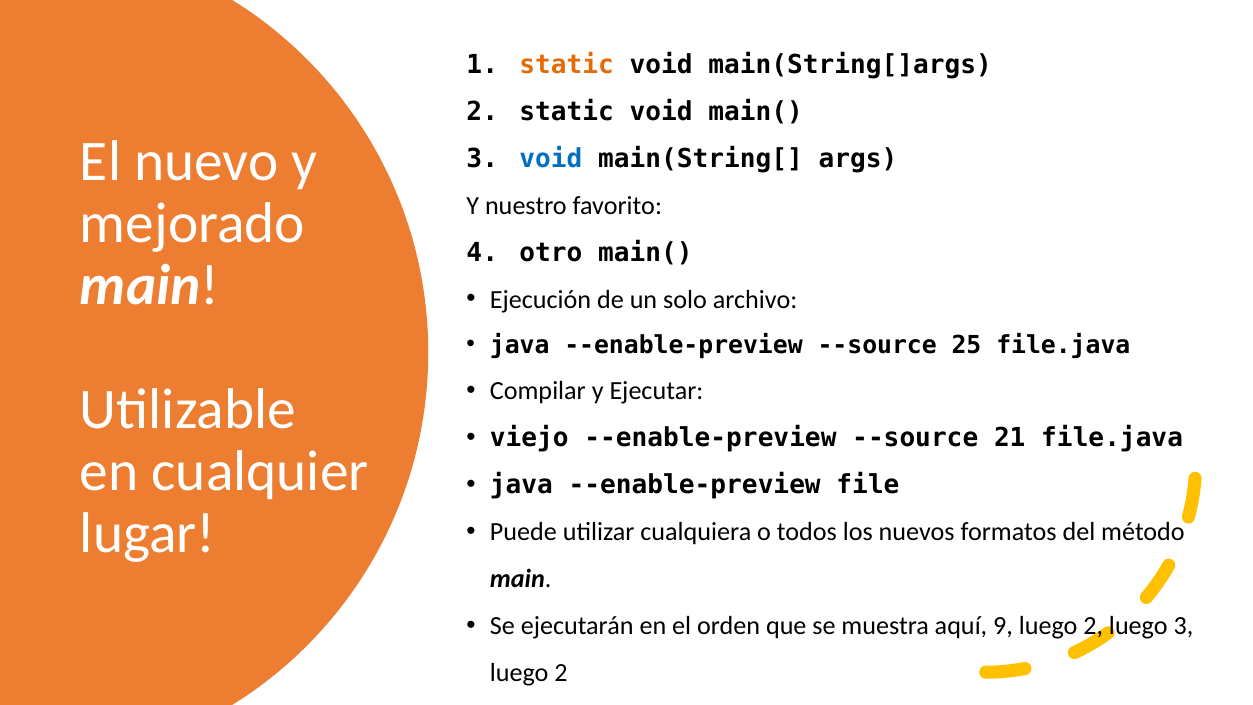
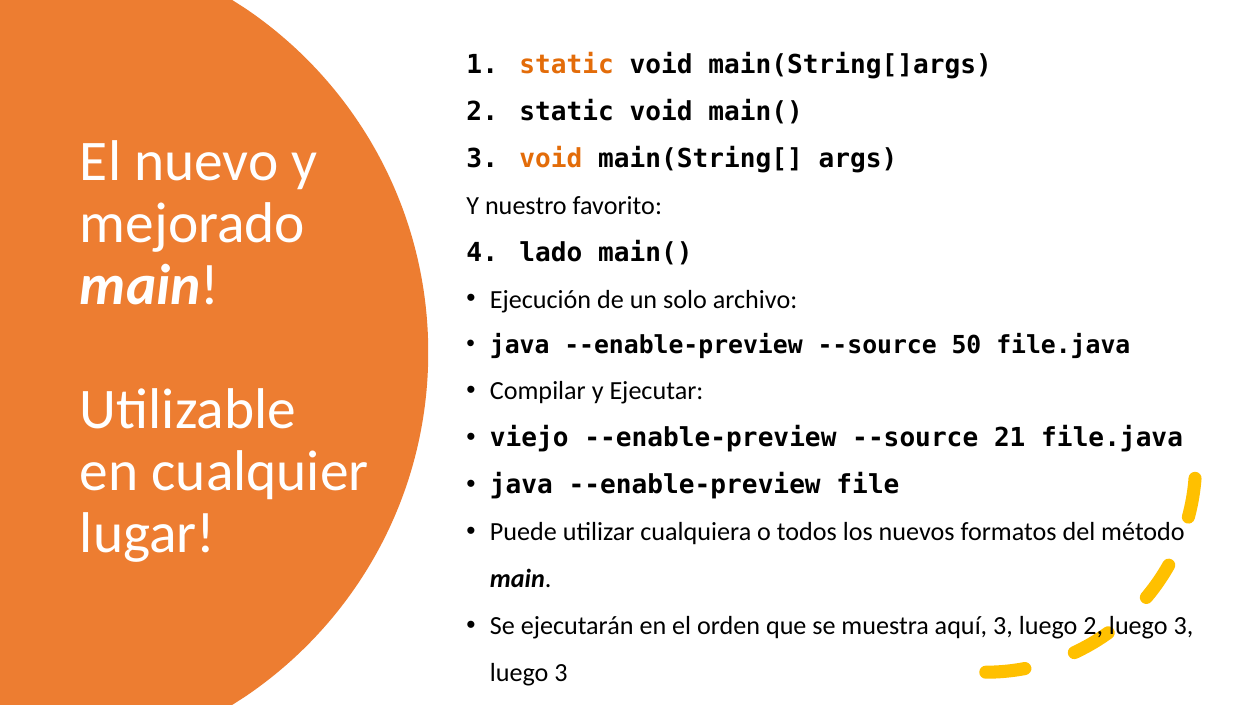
void colour: blue -> orange (551, 159)
otro: otro -> lado (551, 253)
25: 25 -> 50 (966, 345)
aquí 9: 9 -> 3 (1003, 626)
2: 2 -> 3 (561, 673)
